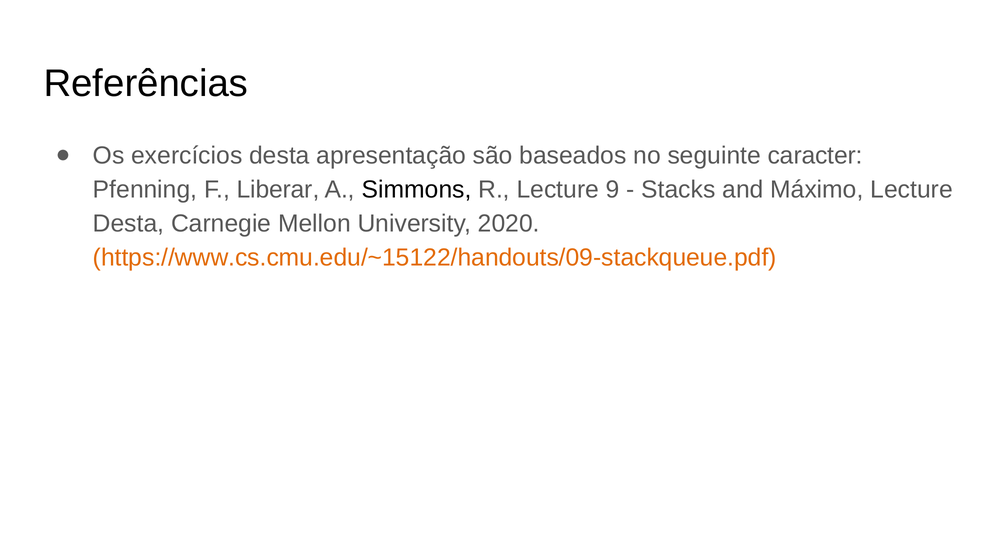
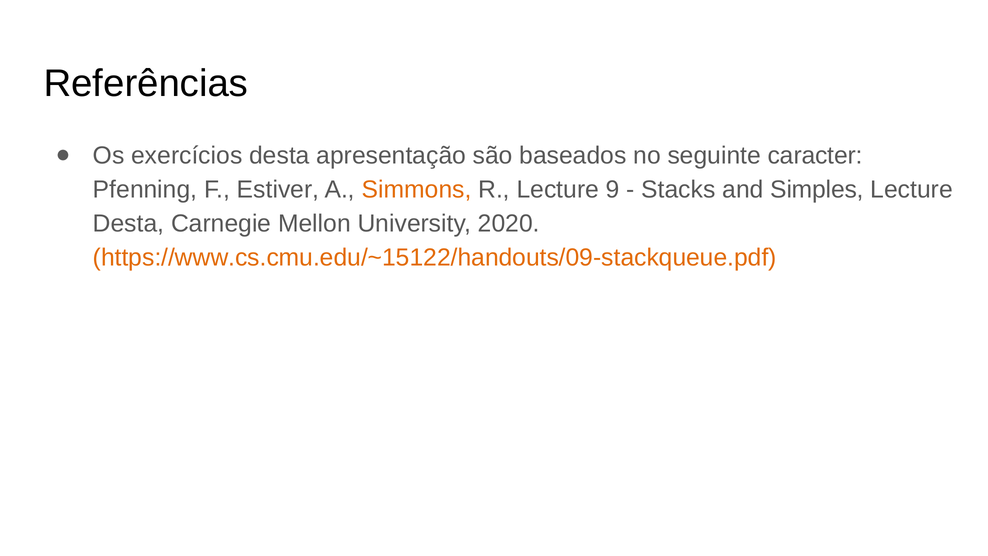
Liberar: Liberar -> Estiver (278, 189)
Simmons colour: black -> orange (417, 189)
Máximo: Máximo -> Simples (817, 189)
